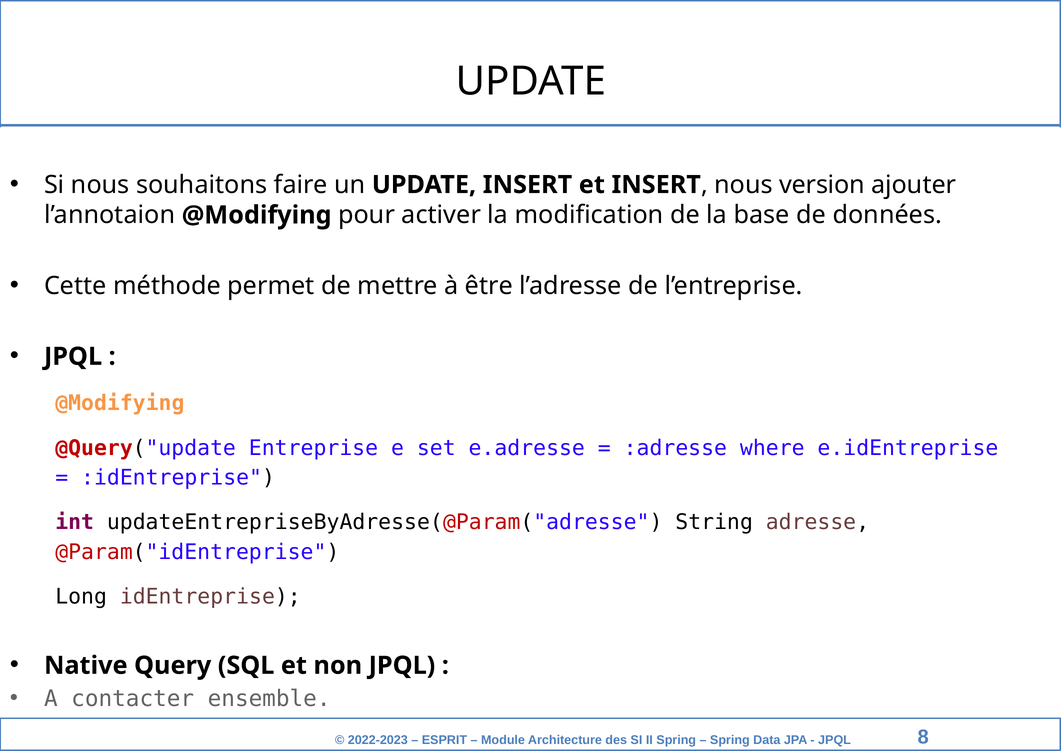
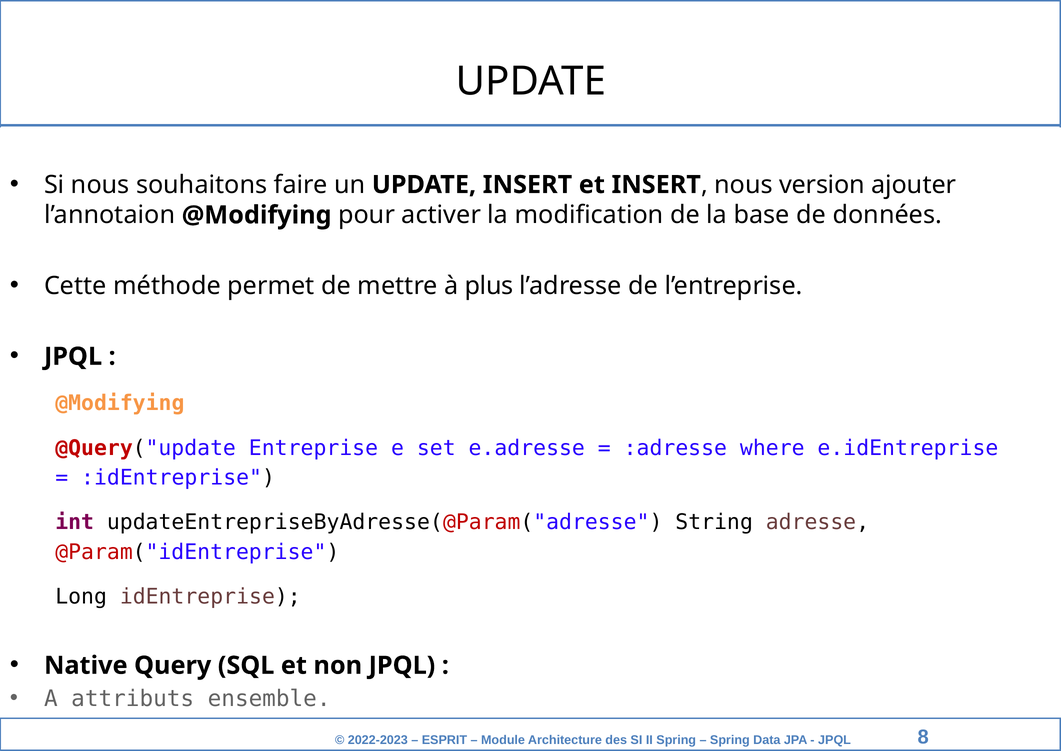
être: être -> plus (489, 286)
contacter: contacter -> attributs (133, 698)
